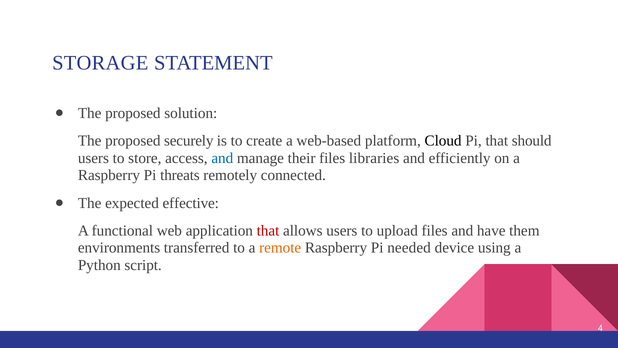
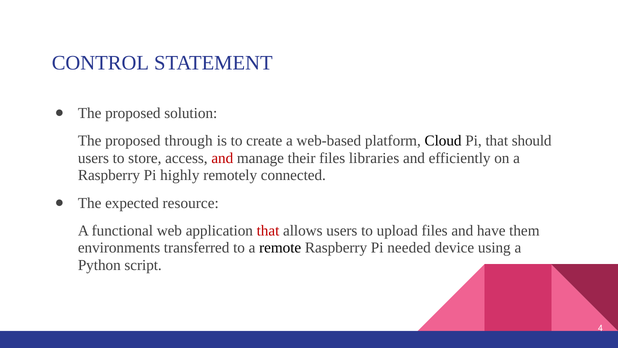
STORAGE: STORAGE -> CONTROL (100, 63)
securely: securely -> through (189, 141)
and colour: blue -> red (222, 158)
threats: threats -> highly (180, 175)
effective: effective -> resource (191, 203)
remote colour: orange -> black (280, 248)
